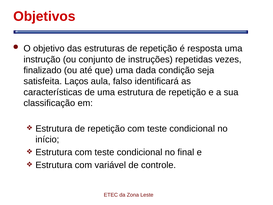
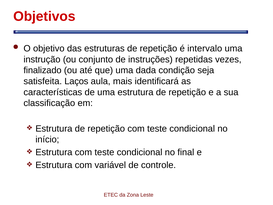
resposta: resposta -> intervalo (205, 48)
falso: falso -> mais (123, 81)
